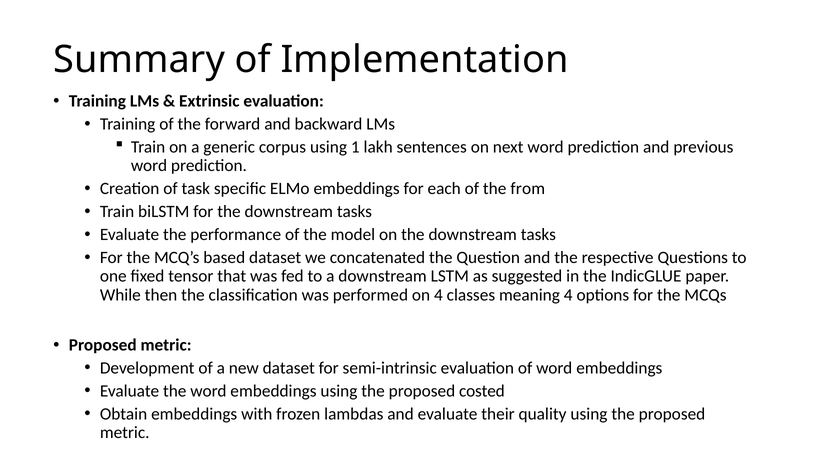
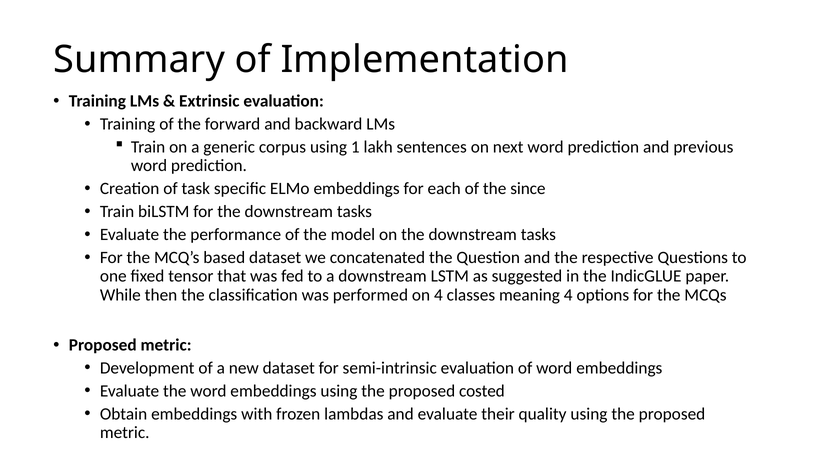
from: from -> since (528, 189)
